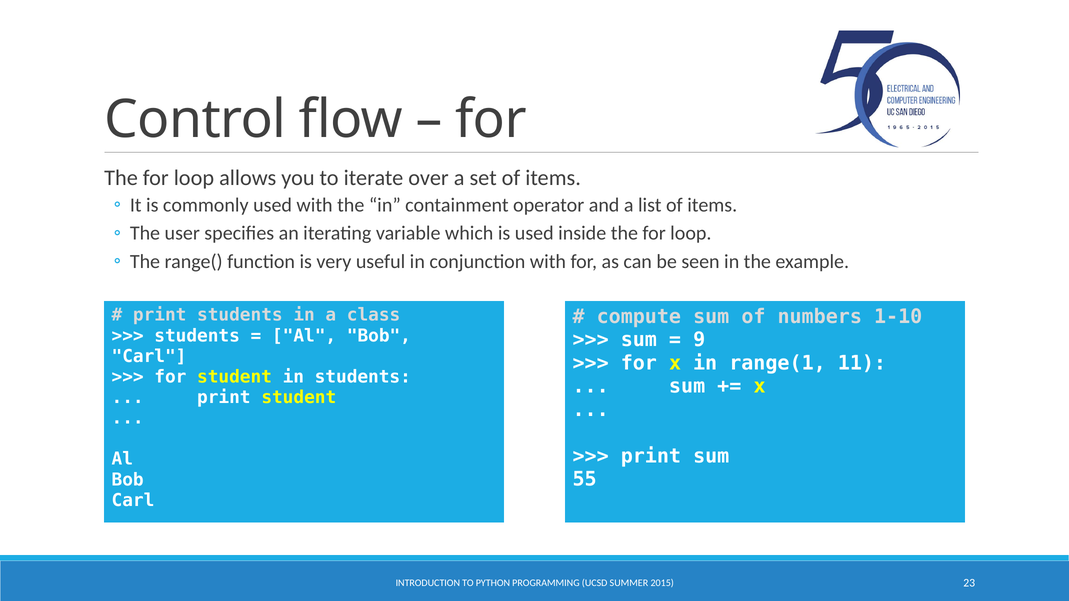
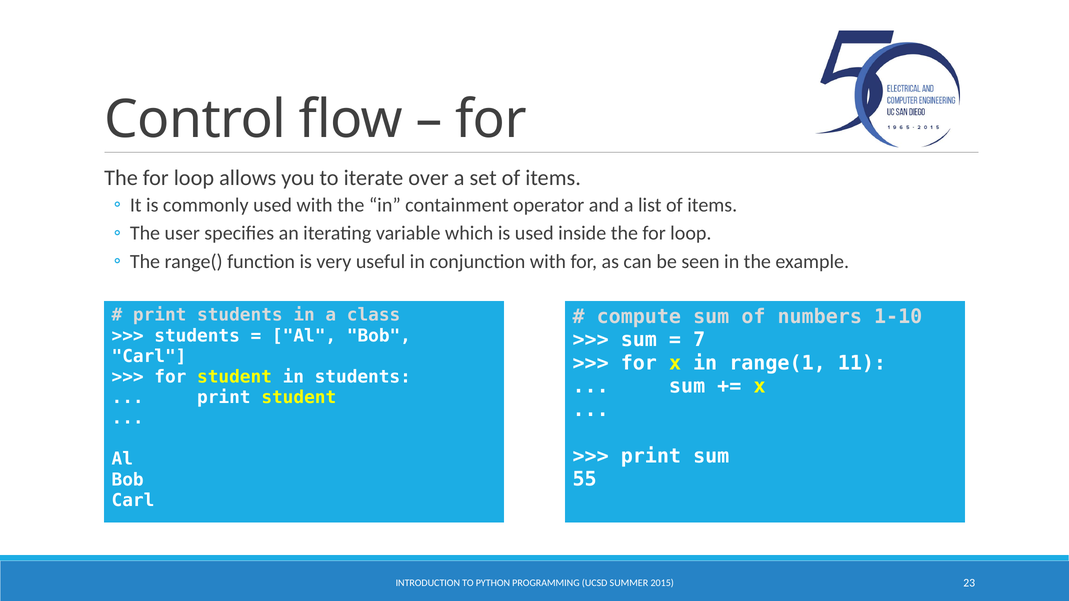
9: 9 -> 7 (699, 340)
